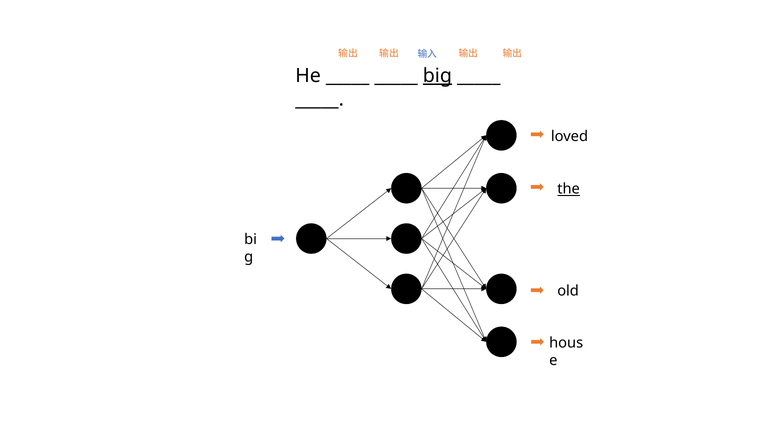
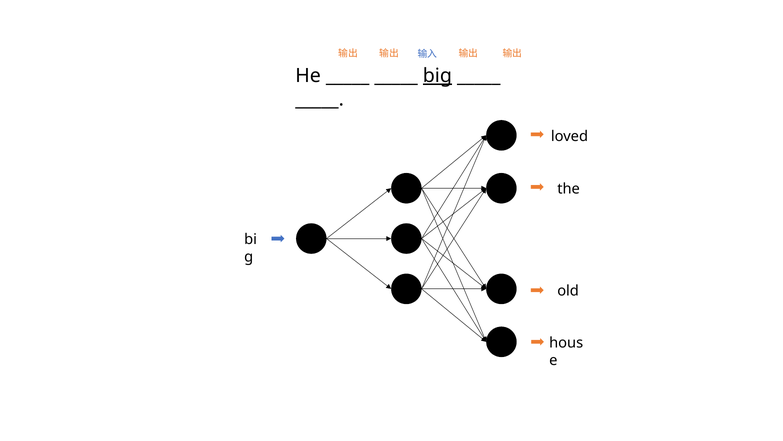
the underline: present -> none (569, 189)
